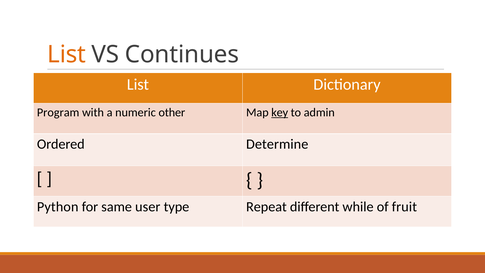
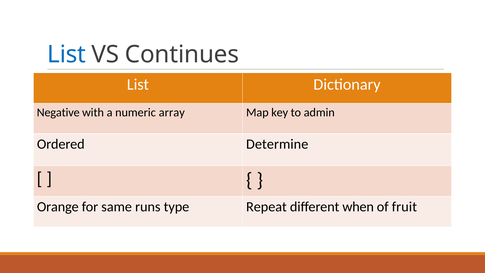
List colour: orange -> blue (67, 54)
Program: Program -> Negative (58, 112)
other: other -> array (172, 112)
key underline: present -> none (280, 112)
Python: Python -> Orange (58, 207)
user: user -> runs (148, 207)
while: while -> when (358, 207)
